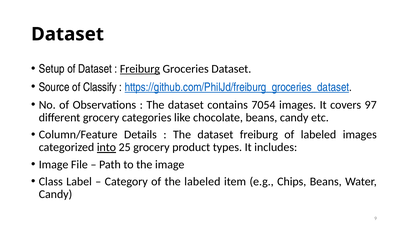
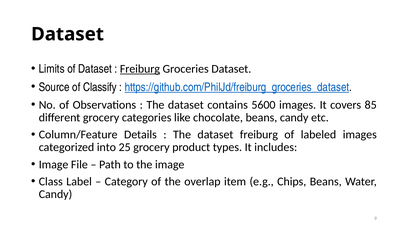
Setup: Setup -> Limits (52, 69)
7054: 7054 -> 5600 (263, 105)
97: 97 -> 85 (371, 105)
into underline: present -> none (106, 148)
the labeled: labeled -> overlap (202, 182)
